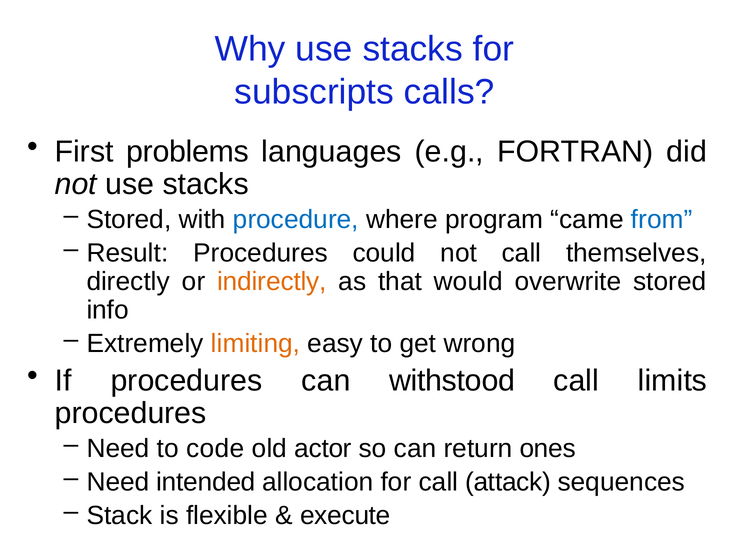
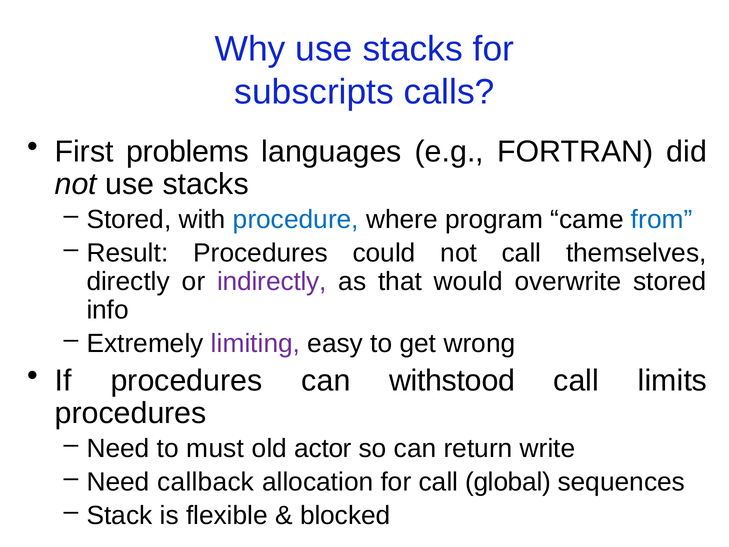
indirectly colour: orange -> purple (272, 282)
limiting colour: orange -> purple (256, 343)
code: code -> must (215, 448)
ones: ones -> write (548, 448)
intended: intended -> callback (206, 482)
attack: attack -> global (508, 482)
execute: execute -> blocked (345, 515)
